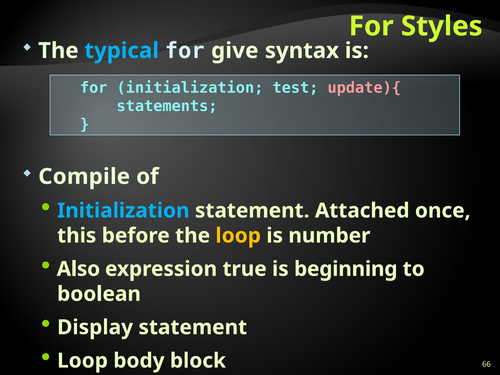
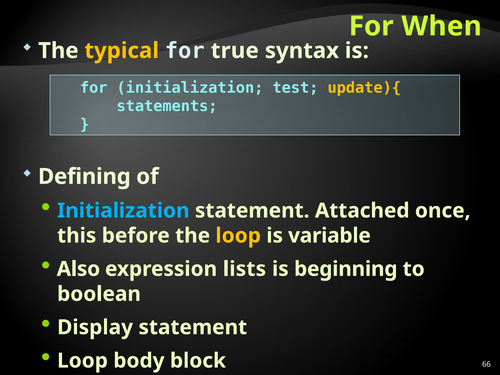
Styles: Styles -> When (442, 26)
typical colour: light blue -> yellow (122, 51)
give: give -> true (235, 51)
update){ colour: pink -> yellow (364, 88)
Compile: Compile -> Defining (84, 177)
number: number -> variable (329, 236)
true: true -> lists (244, 269)
